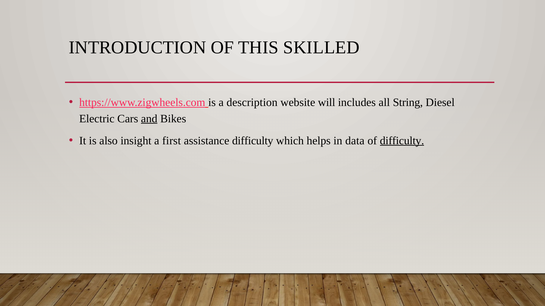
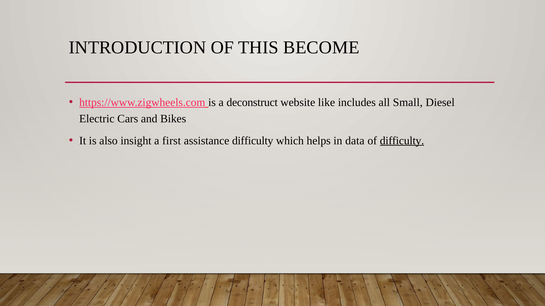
SKILLED: SKILLED -> BECOME (321, 48)
description: description -> deconstruct (252, 102)
will: will -> like (327, 102)
String: String -> Small (408, 102)
and underline: present -> none (149, 119)
